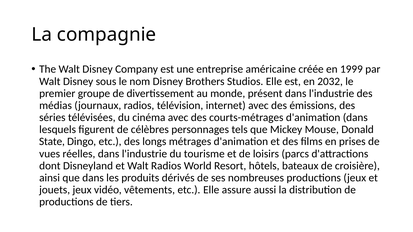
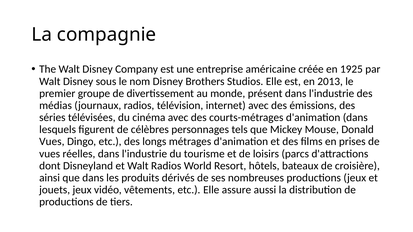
1999: 1999 -> 1925 (351, 69)
2032: 2032 -> 2013 (330, 81)
State: State -> Vues (52, 142)
